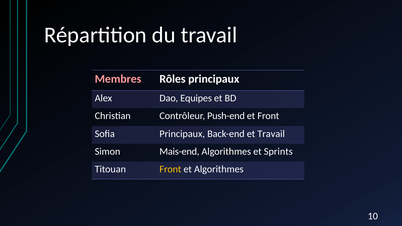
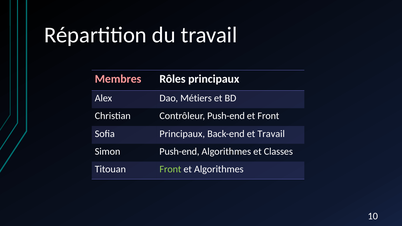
Equipes: Equipes -> Métiers (196, 98)
Simon Mais-end: Mais-end -> Push-end (179, 152)
Sprints: Sprints -> Classes (278, 152)
Front colour: yellow -> light green (170, 169)
